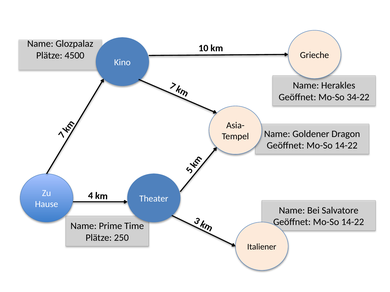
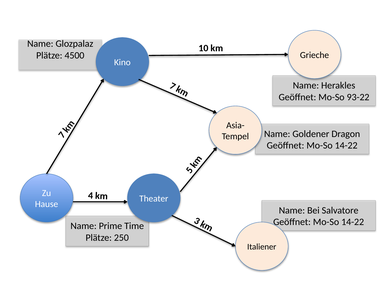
34-22: 34-22 -> 93-22 (358, 97)
